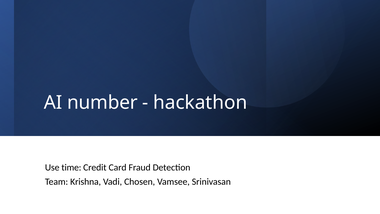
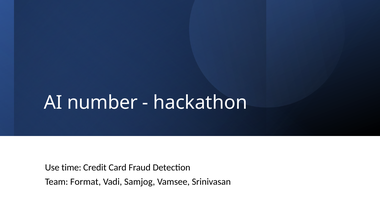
Krishna: Krishna -> Format (86, 182)
Chosen: Chosen -> Samjog (140, 182)
